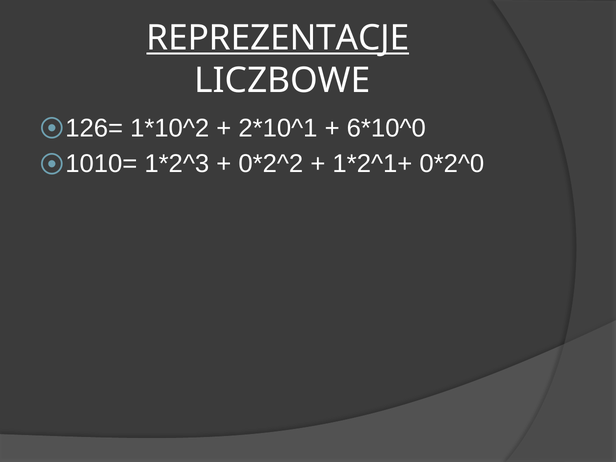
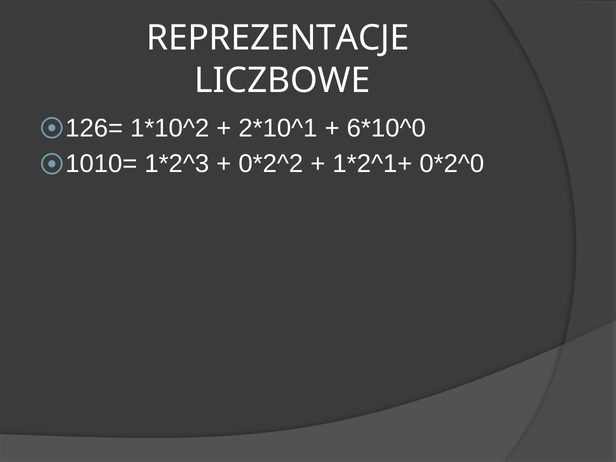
REPREZENTACJE underline: present -> none (278, 38)
